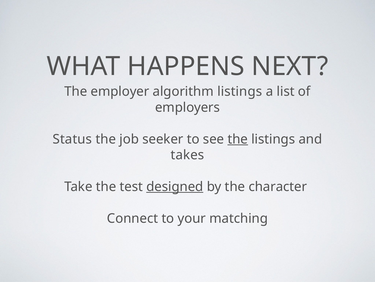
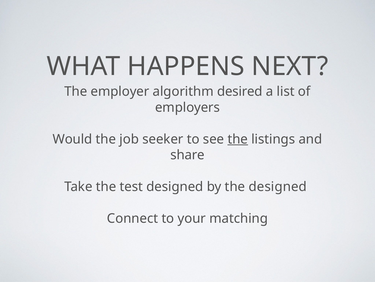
algorithm listings: listings -> desired (240, 91)
Status: Status -> Would (72, 139)
takes: takes -> share (188, 155)
designed underline: present -> none (175, 186)
the character: character -> designed (278, 186)
